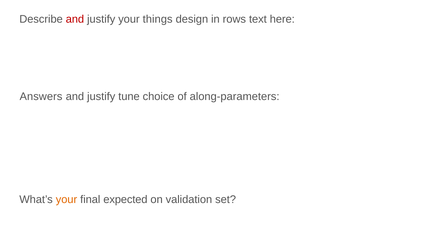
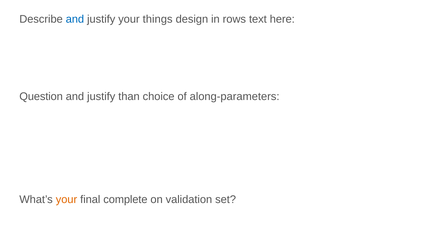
and colour: red -> blue (75, 19)
Answers: Answers -> Question (41, 96)
tune: tune -> than (129, 96)
expected: expected -> complete (125, 199)
